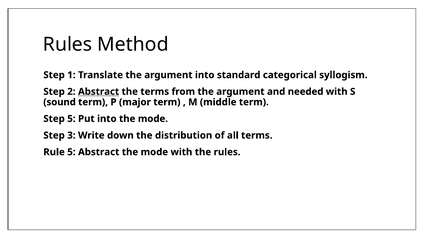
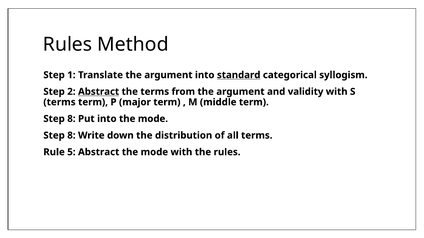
standard underline: none -> present (239, 75)
needed: needed -> validity (306, 92)
sound: sound -> terms (59, 102)
5: 5 -> 8 (71, 119)
3: 3 -> 8 (71, 136)
